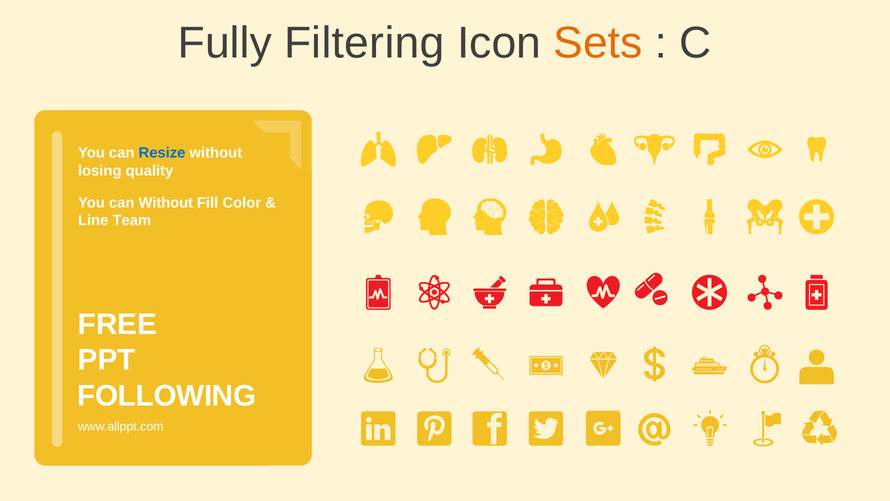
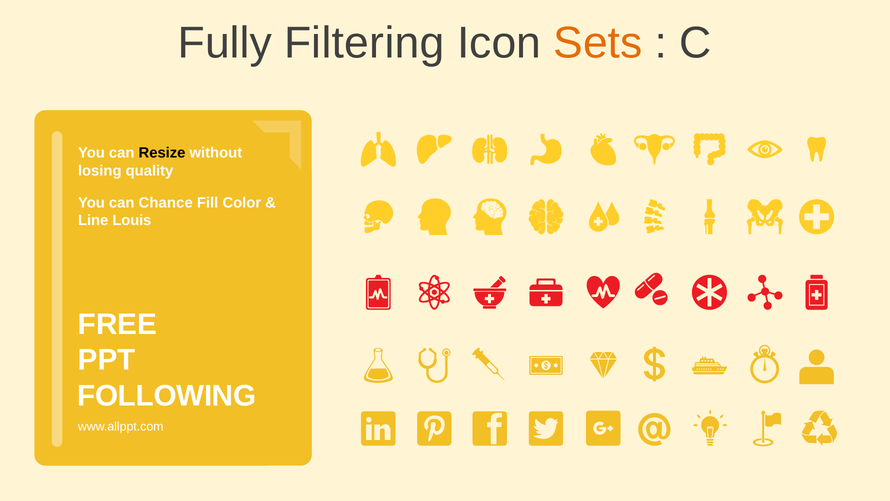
Resize colour: blue -> black (162, 153)
can Without: Without -> Chance (166, 203)
Team: Team -> Louis (132, 220)
